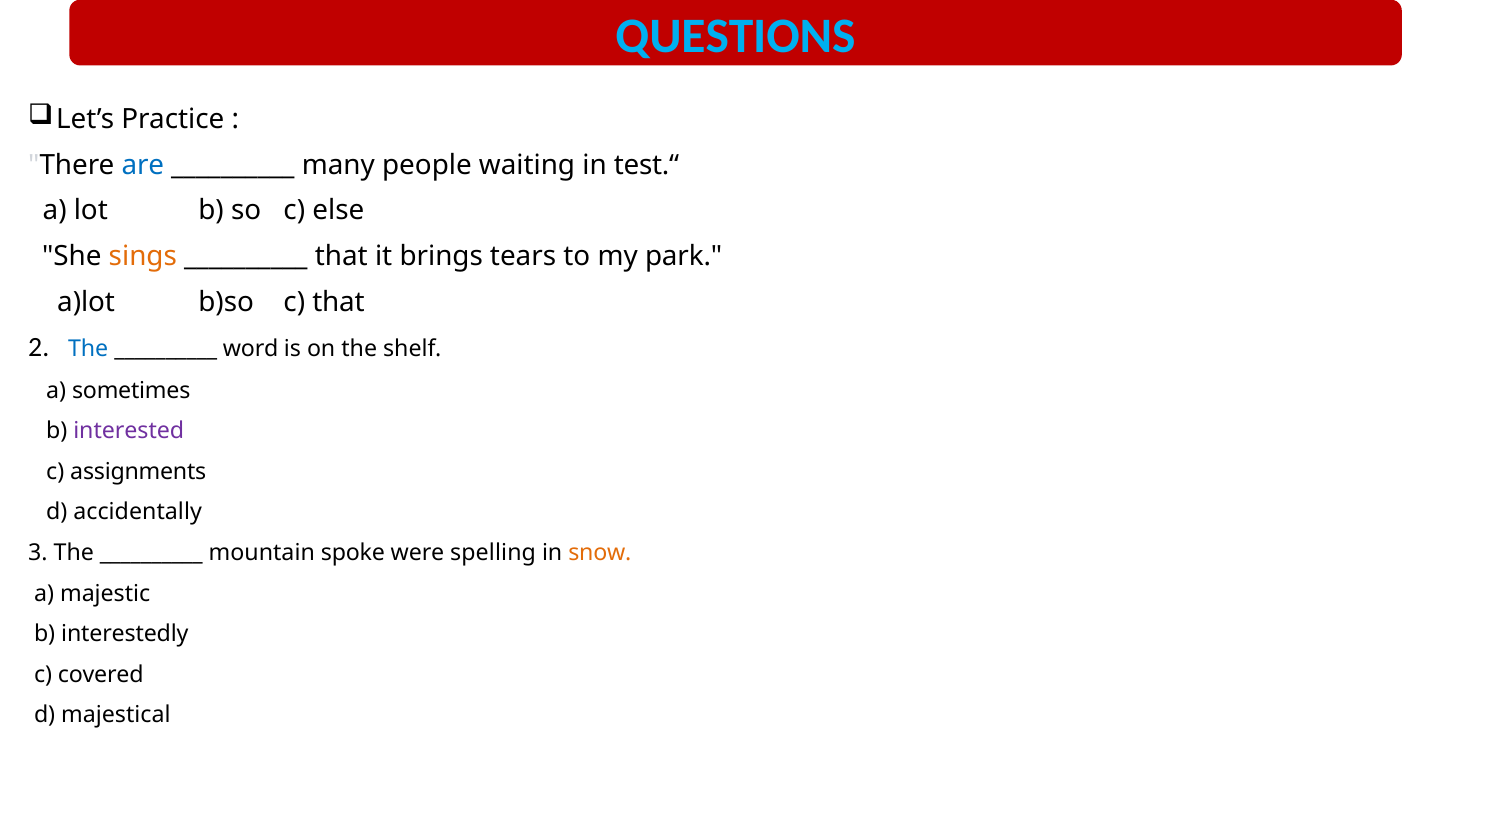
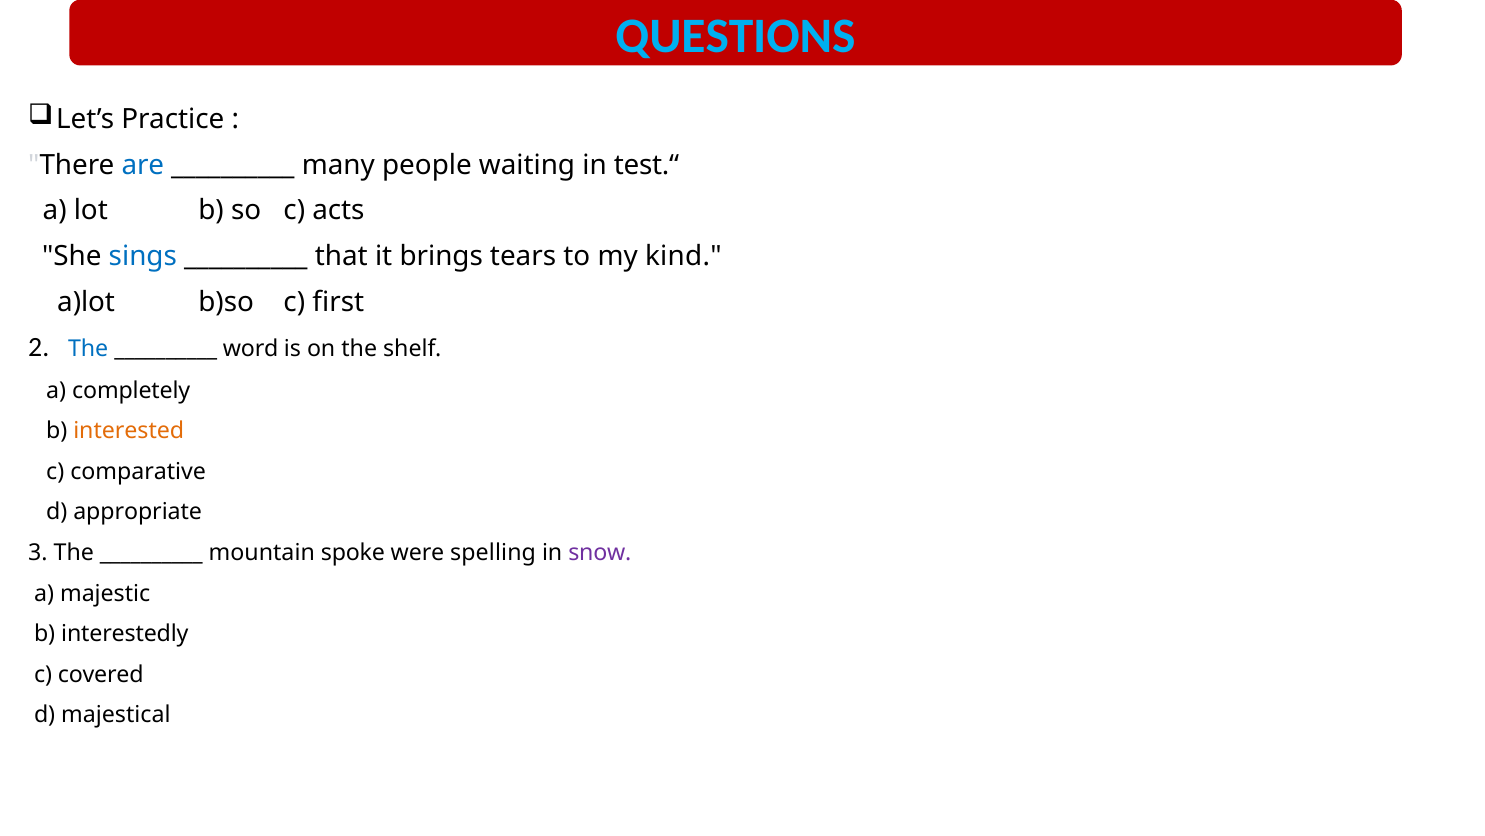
else: else -> acts (338, 210)
sings colour: orange -> blue (143, 256)
park: park -> kind (683, 256)
c that: that -> first (338, 302)
sometimes: sometimes -> completely (131, 390)
interested colour: purple -> orange (129, 431)
assignments: assignments -> comparative (138, 471)
accidentally: accidentally -> appropriate (138, 512)
snow colour: orange -> purple (600, 552)
